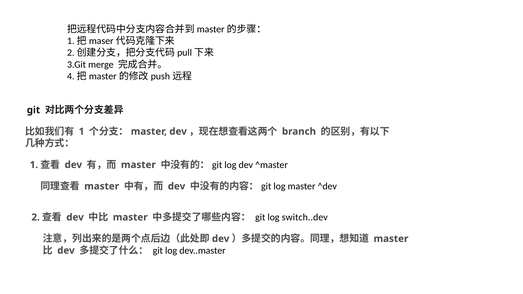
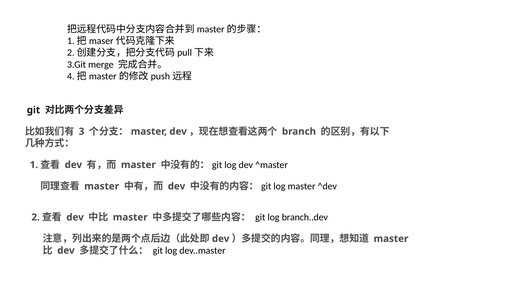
1: 1 -> 3 (82, 132)
switch..dev: switch..dev -> branch..dev (305, 217)
